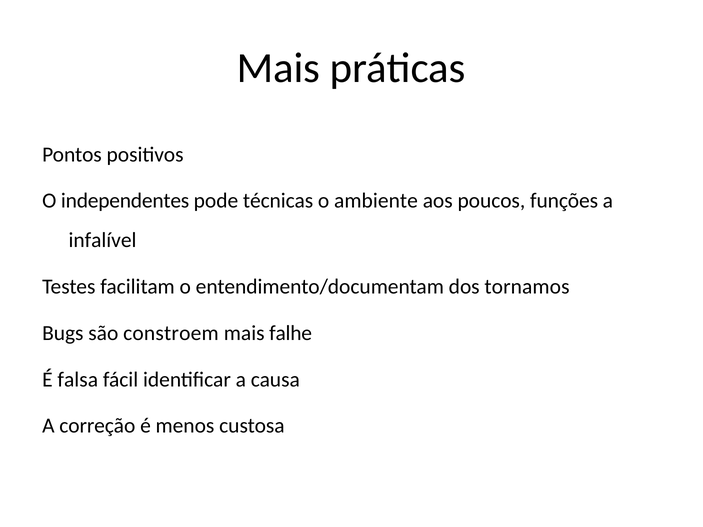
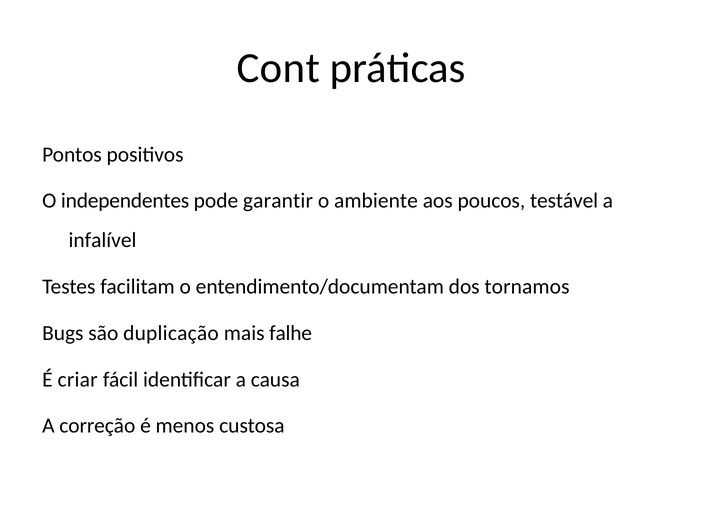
Mais: Mais -> Cont (278, 68)
técnicas: técnicas -> garantir (278, 201)
funções: funções -> testável (564, 201)
constroem: constroem -> duplicação (171, 333)
falsa: falsa -> criar (78, 380)
